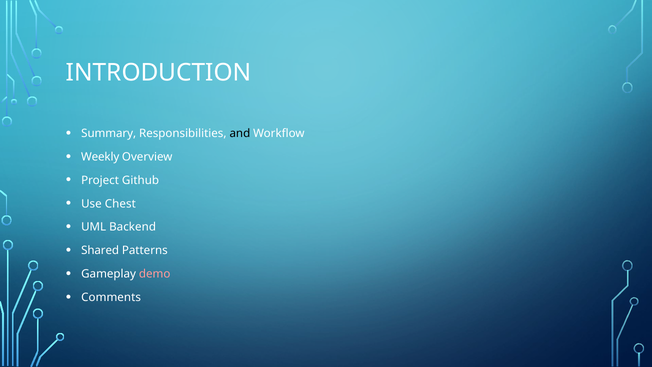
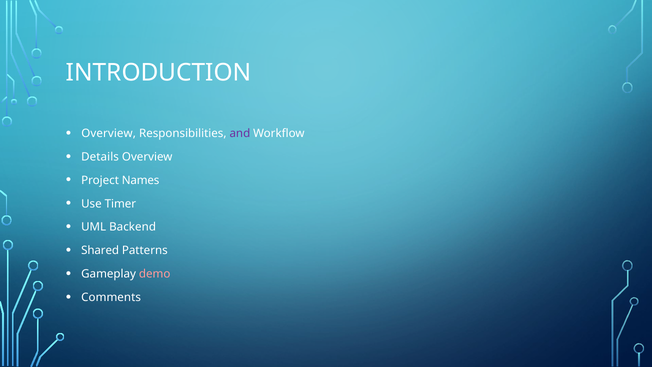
Summary: Summary -> Overview (109, 133)
and colour: black -> purple (240, 133)
Weekly: Weekly -> Details (100, 157)
Github: Github -> Names (141, 180)
Chest: Chest -> Timer (120, 204)
